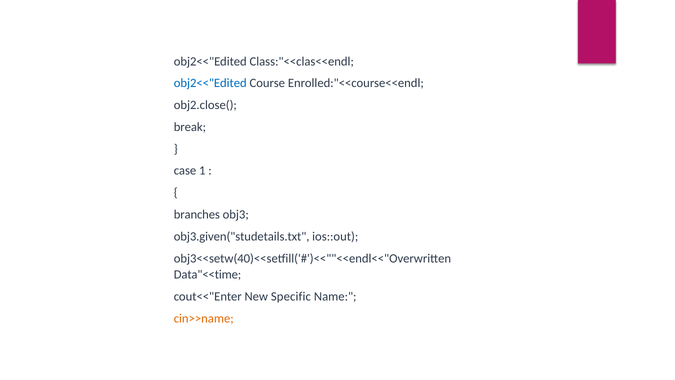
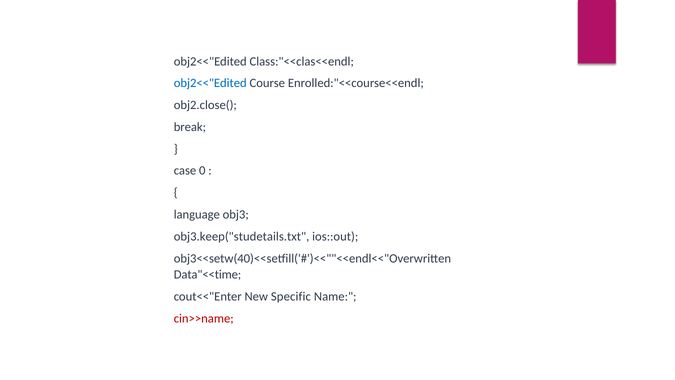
1: 1 -> 0 (202, 171)
branches: branches -> language (197, 214)
obj3.given("studetails.txt: obj3.given("studetails.txt -> obj3.keep("studetails.txt (242, 236)
cin>>name colour: orange -> red (204, 318)
